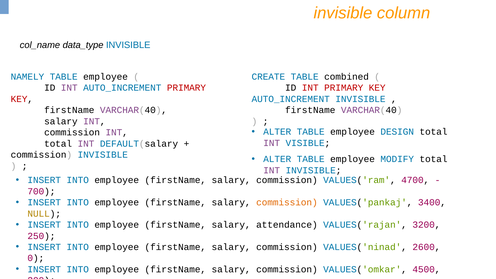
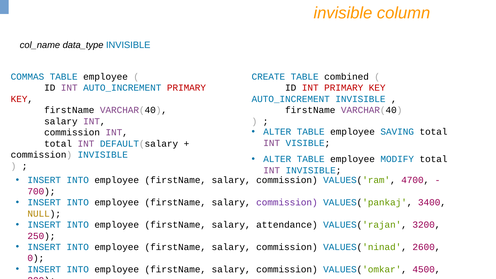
NAMELY: NAMELY -> COMMAS (27, 77)
DESIGN: DESIGN -> SAVING (397, 132)
commission colour: orange -> purple (287, 202)
